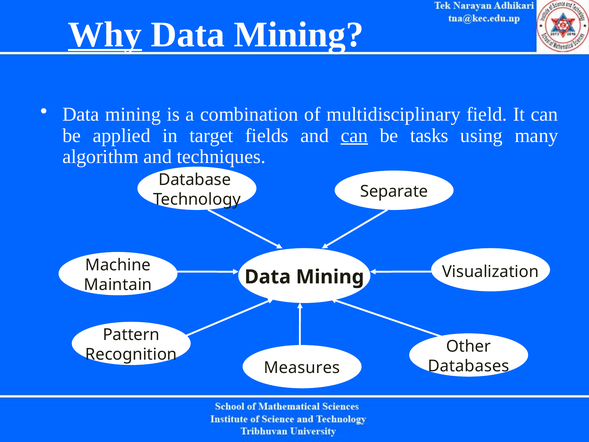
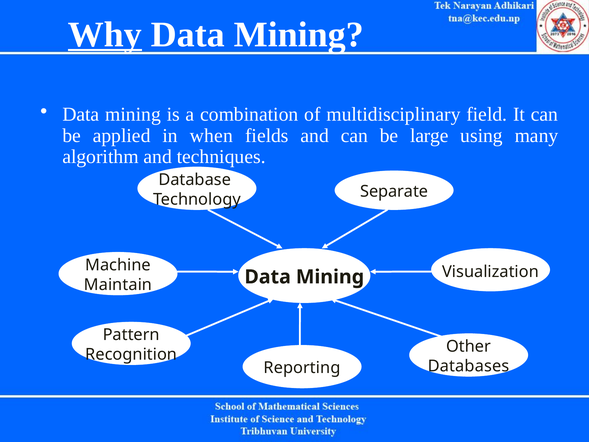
target: target -> when (211, 135)
can underline: present -> none (354, 135)
tasks: tasks -> large (429, 135)
Measures: Measures -> Reporting (302, 368)
